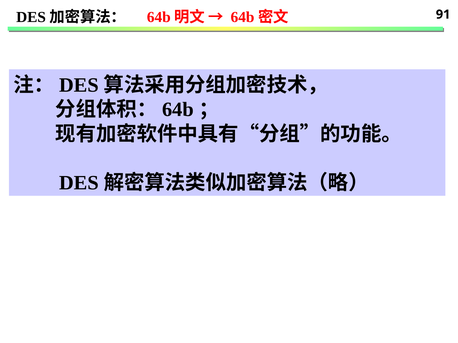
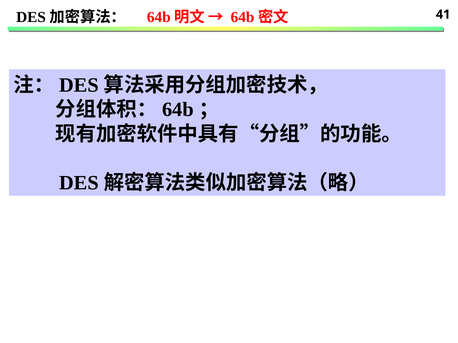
91: 91 -> 41 (443, 14)
